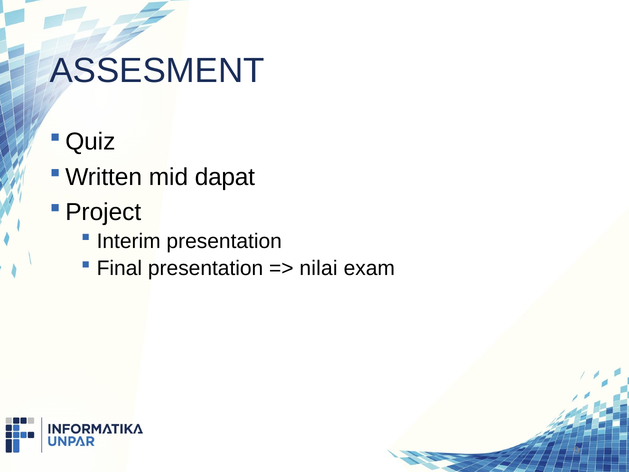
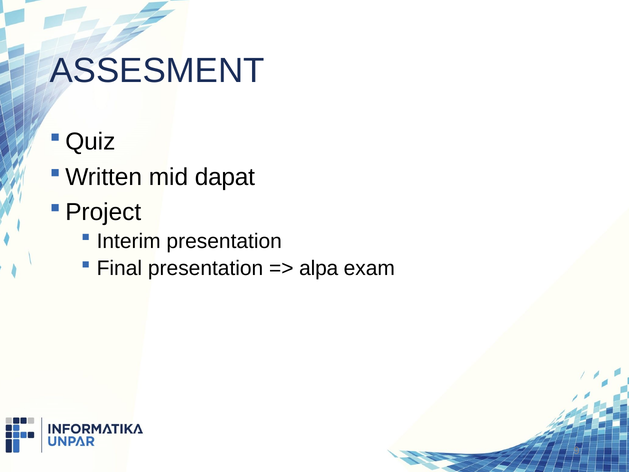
nilai: nilai -> alpa (319, 268)
